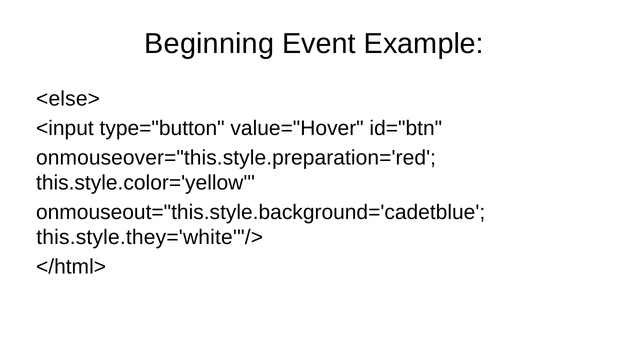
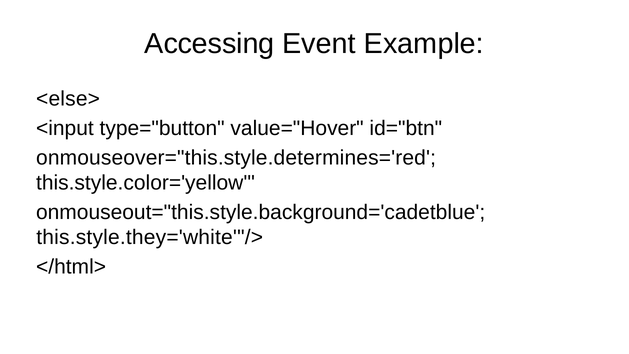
Beginning: Beginning -> Accessing (209, 44)
onmouseover="this.style.preparation='red: onmouseover="this.style.preparation='red -> onmouseover="this.style.determines='red (236, 158)
